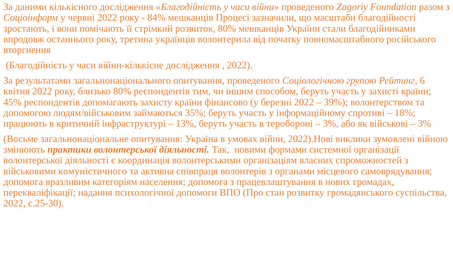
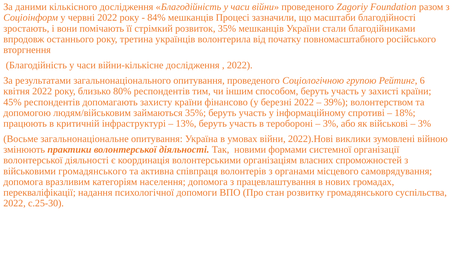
розвиток 80%: 80% -> 35% (227, 28)
військовими комуністичного: комуністичного -> громадянського (93, 171)
